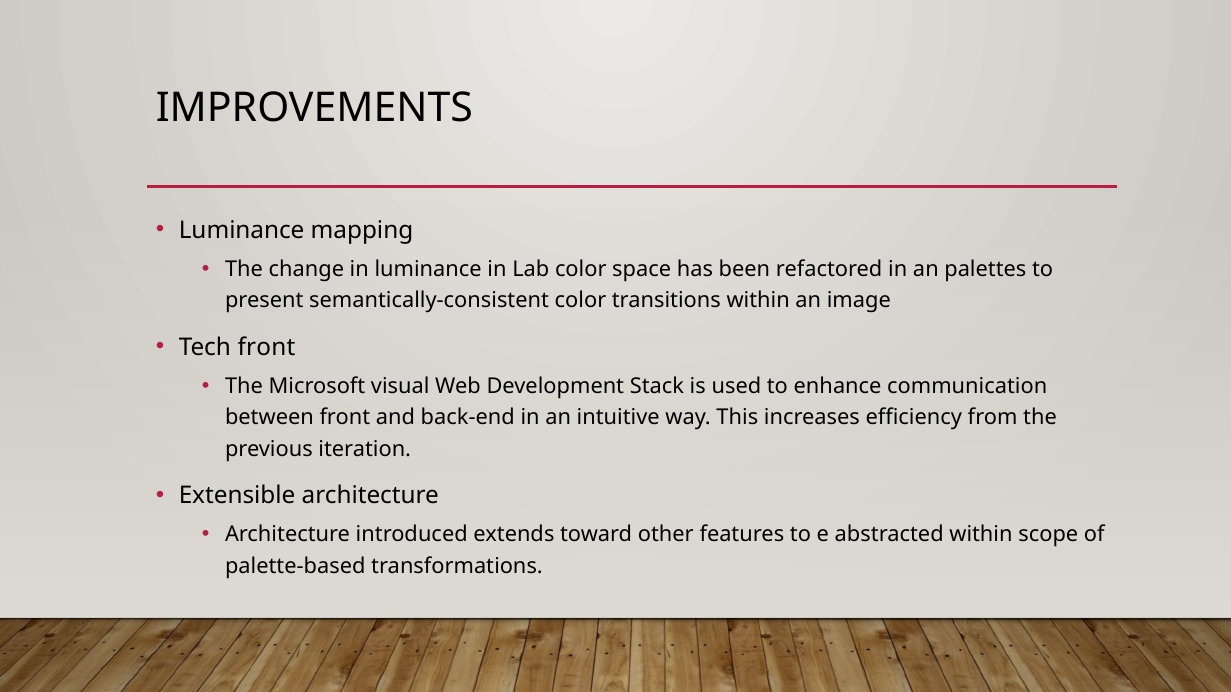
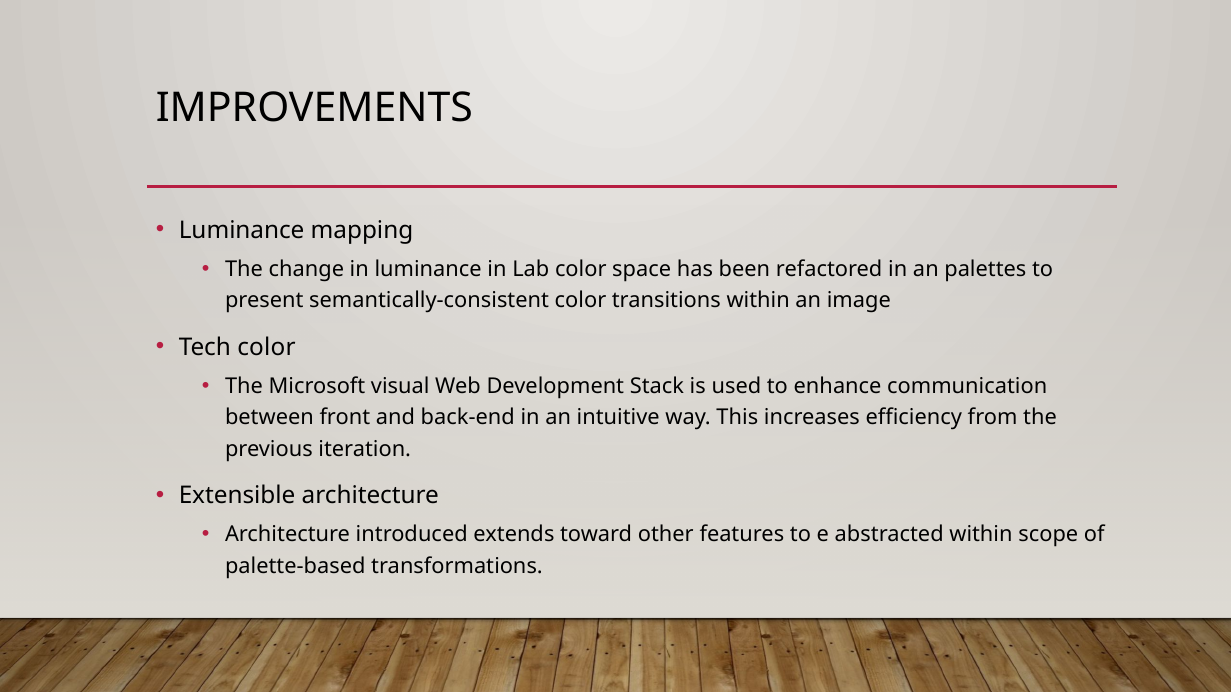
Tech front: front -> color (267, 347)
